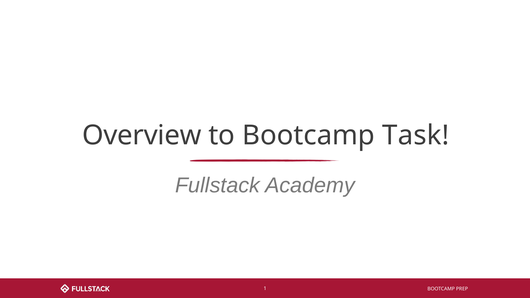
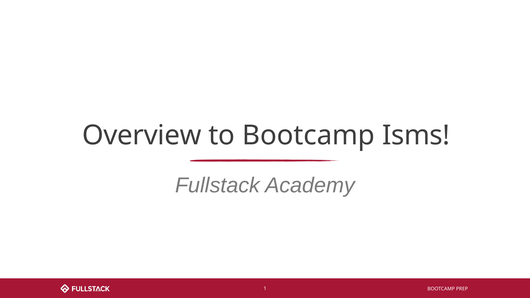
Task: Task -> Isms (416, 135)
